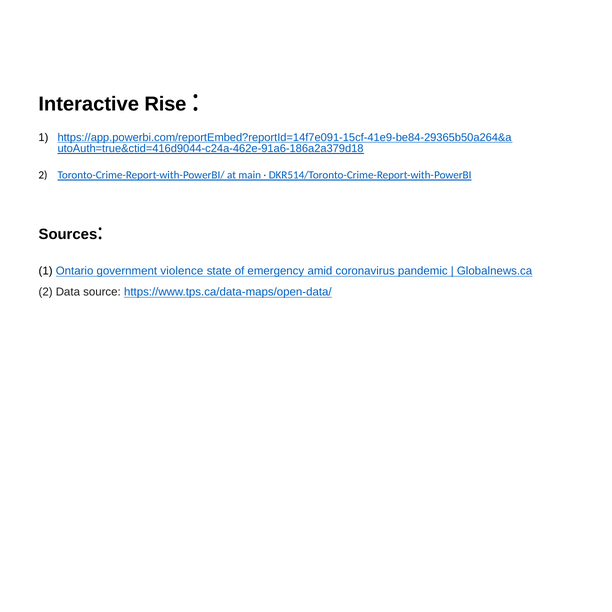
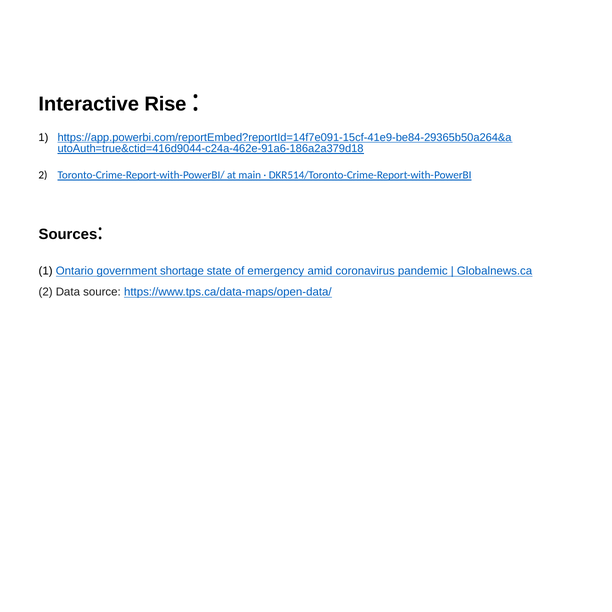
violence: violence -> shortage (182, 271)
